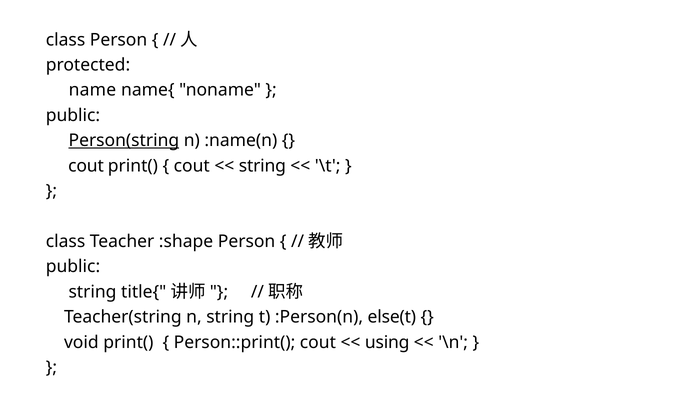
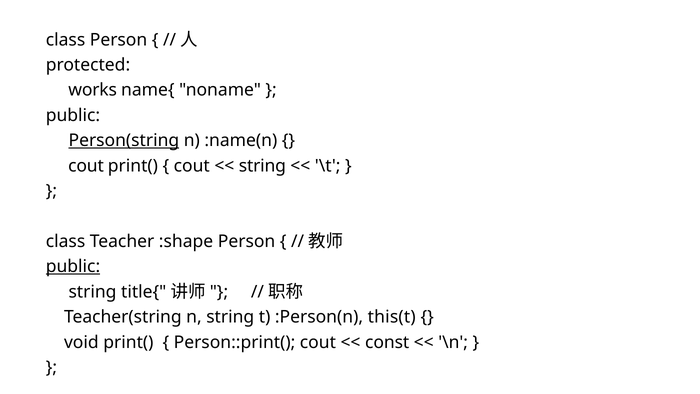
name: name -> works (93, 90)
public underline: none -> present (73, 266)
else(t: else(t -> this(t (392, 317)
using: using -> const (387, 342)
